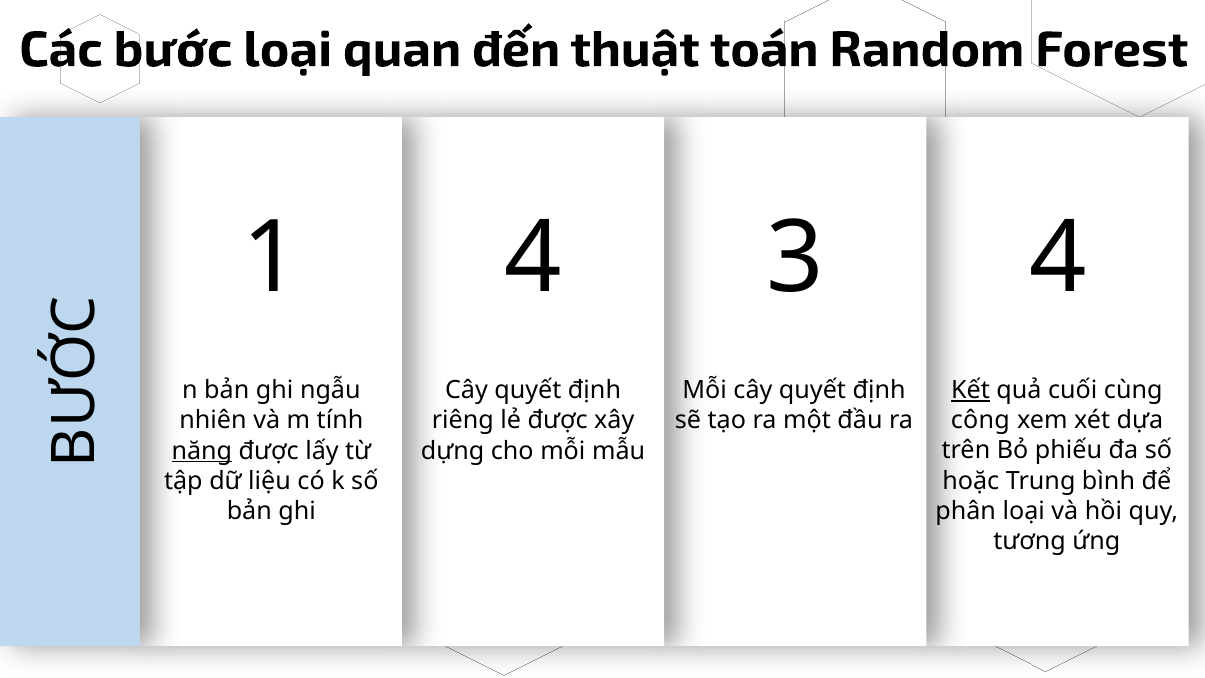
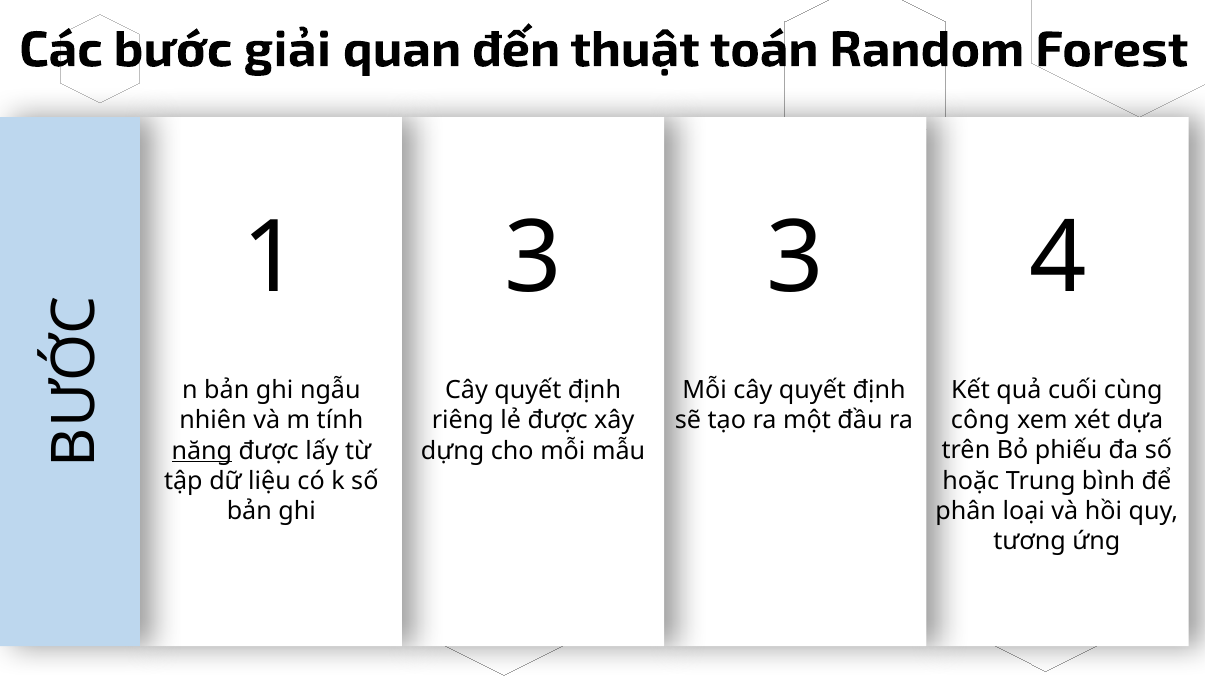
loại: loại -> giải (287, 50)
1 4: 4 -> 3 (533, 259)
Kết underline: present -> none (970, 390)
